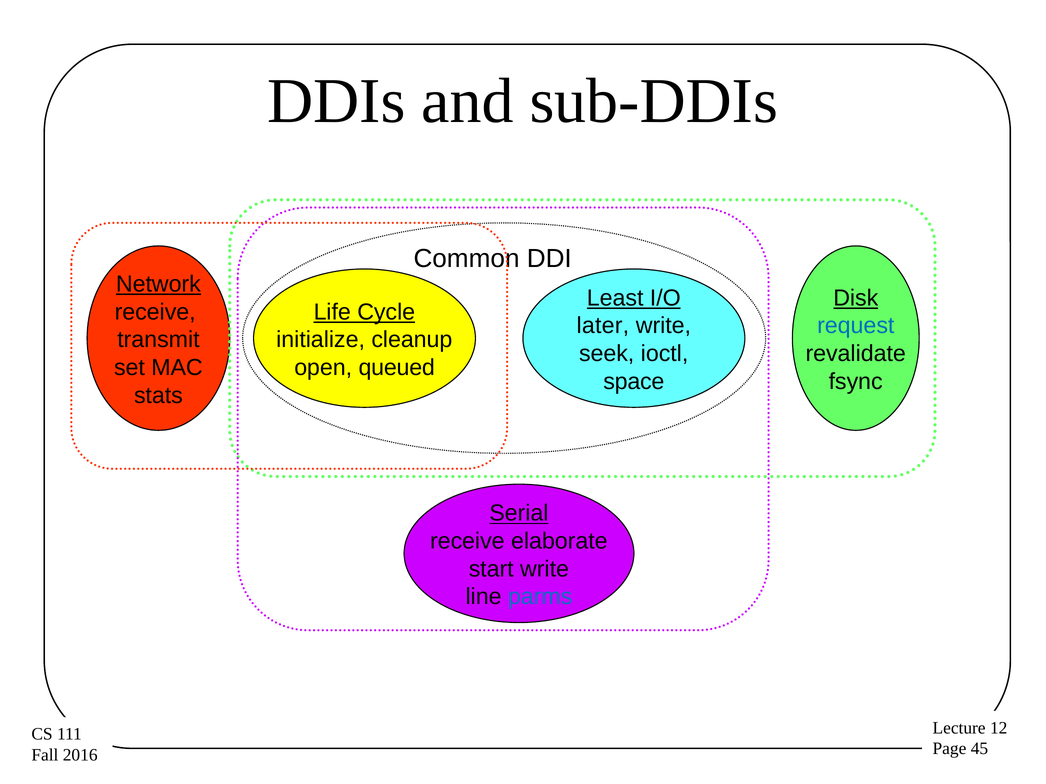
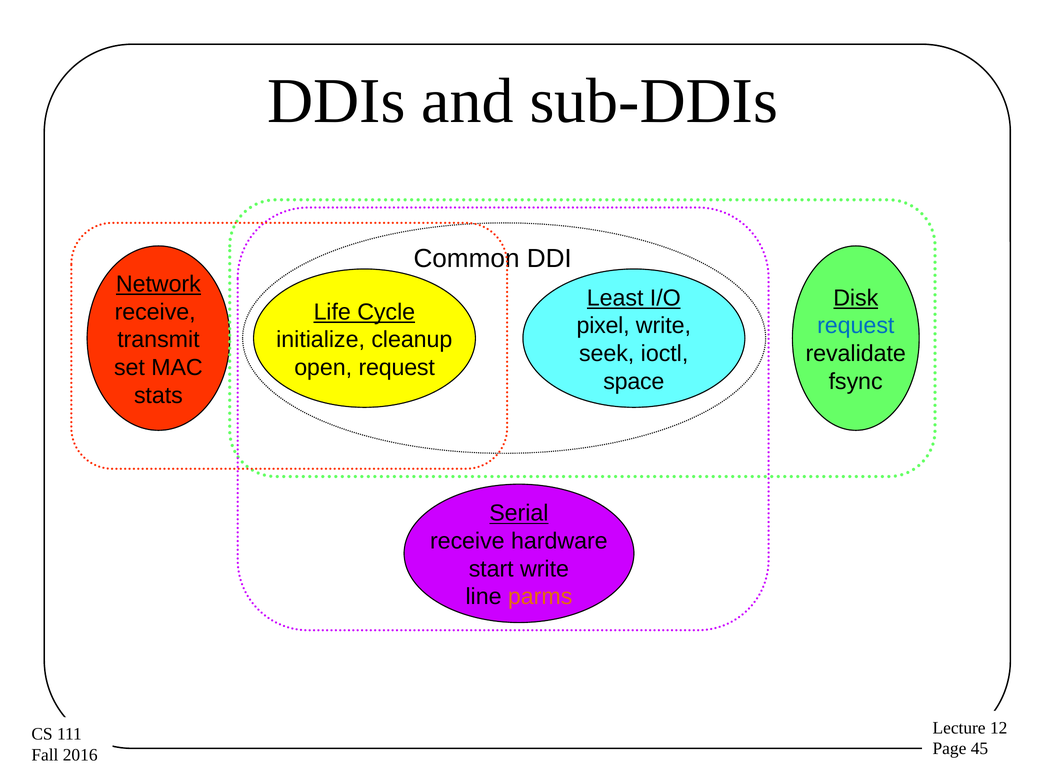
later: later -> pixel (603, 326)
open queued: queued -> request (397, 368)
elaborate: elaborate -> hardware (559, 541)
parms colour: blue -> orange (540, 597)
